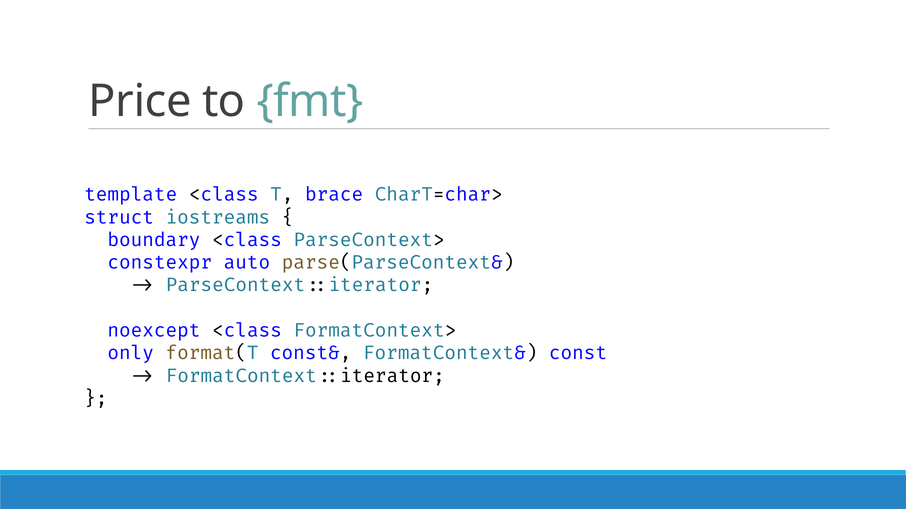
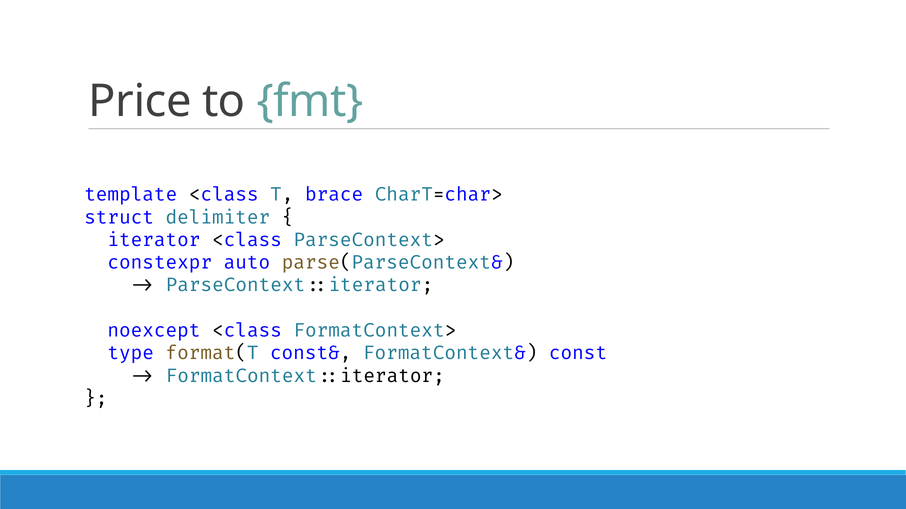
iostreams: iostreams -> delimiter (218, 218)
boundary: boundary -> iterator (154, 240)
only: only -> type (131, 354)
